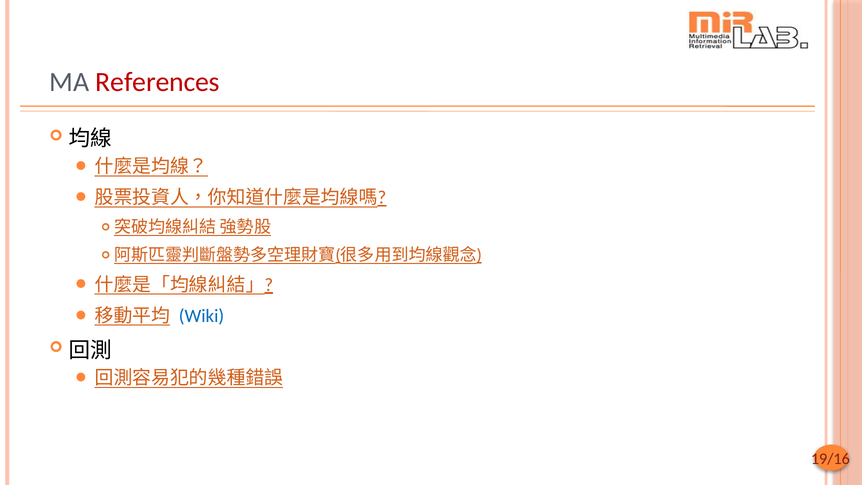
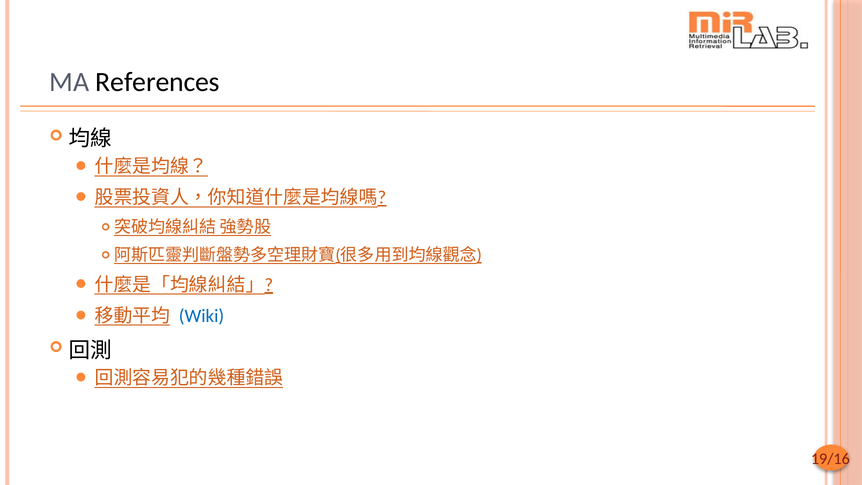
References colour: red -> black (158, 82)
